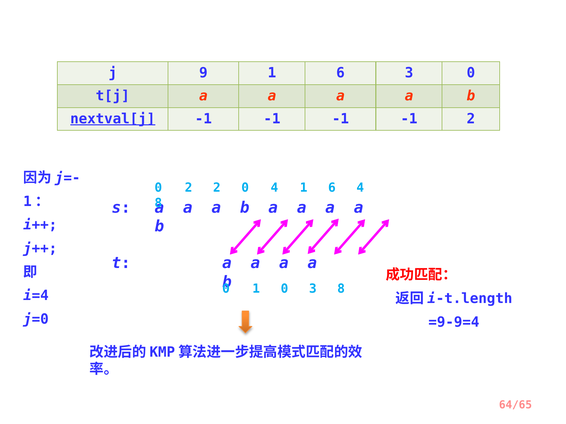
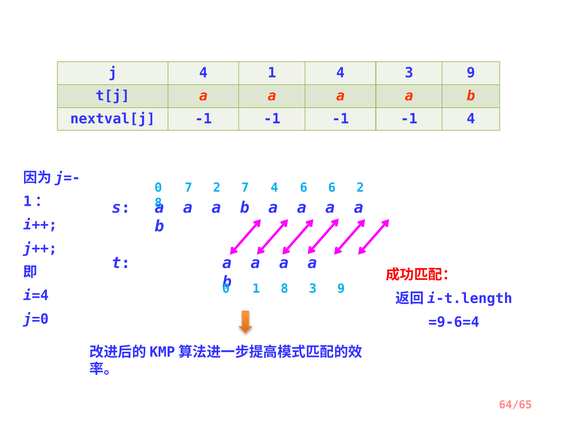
j 9: 9 -> 4 (203, 73)
6: 6 -> 4 (340, 73)
0: 0 -> 9 (471, 73)
nextval[j underline: present -> none (113, 119)
-1 2: 2 -> 4 (471, 119)
0 2: 2 -> 7 (189, 188)
2 0: 0 -> 7 (245, 188)
4 1: 1 -> 6 (304, 188)
6 4: 4 -> 2 (360, 188)
1 0: 0 -> 8 (284, 289)
8: 8 -> 9 (341, 289)
=9-9=4: =9-9=4 -> =9-6=4 (454, 322)
